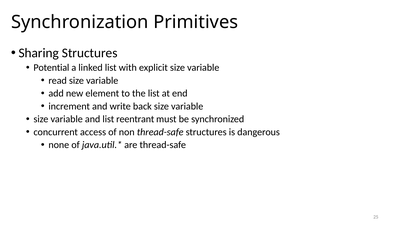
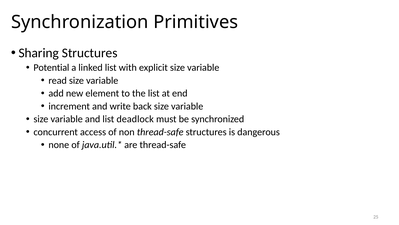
reentrant: reentrant -> deadlock (135, 119)
